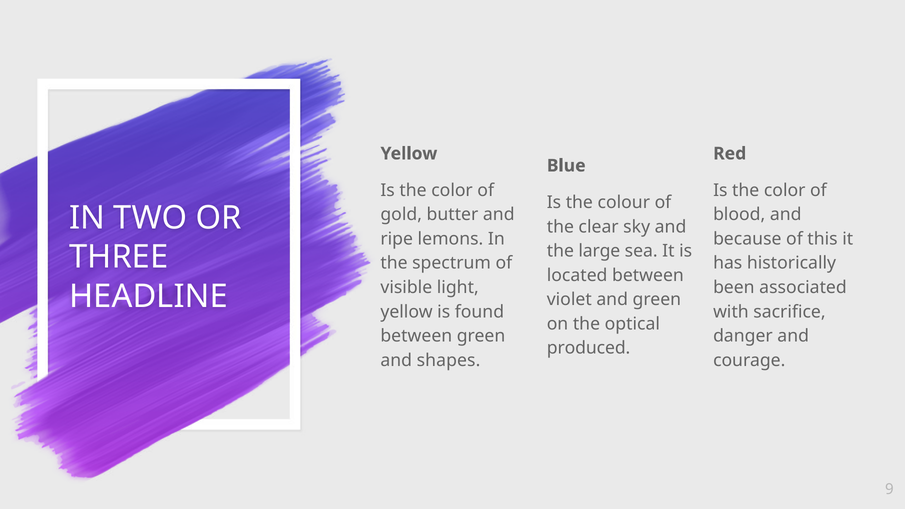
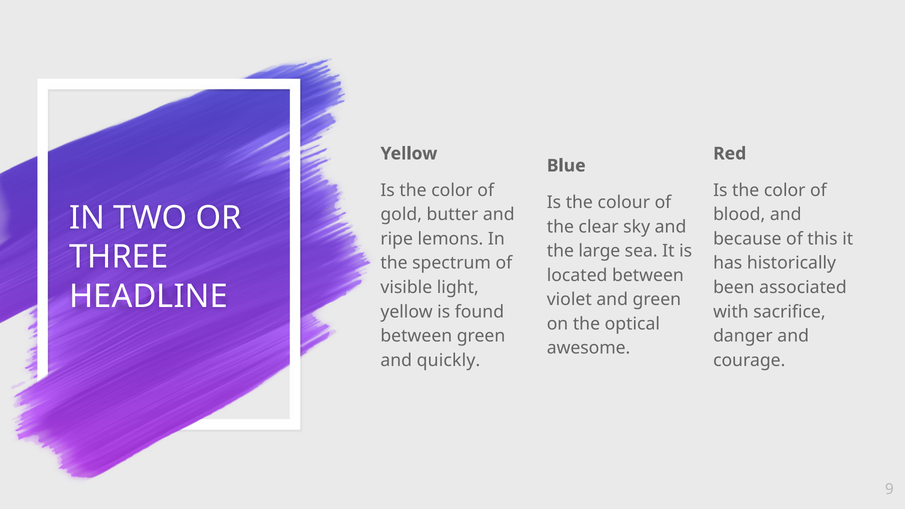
produced: produced -> awesome (589, 348)
shapes: shapes -> quickly (448, 360)
